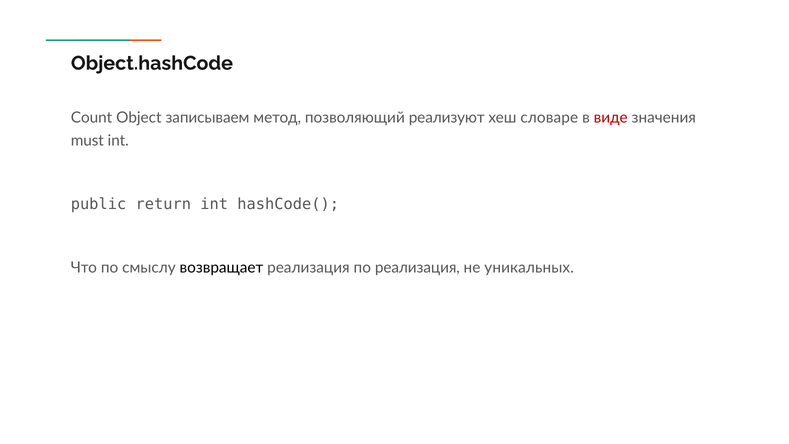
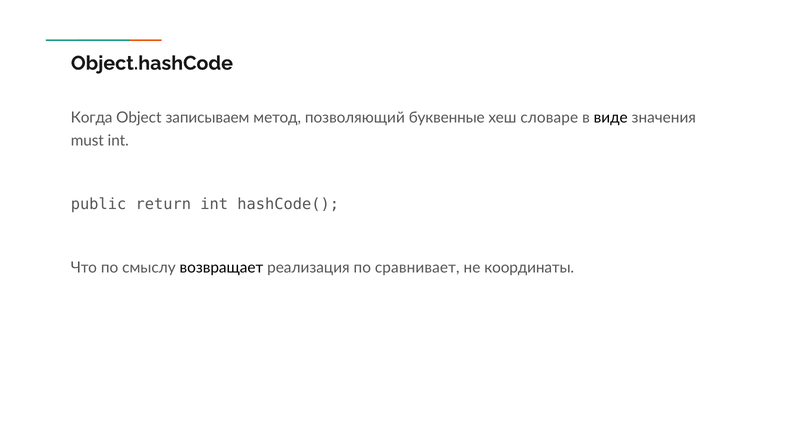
Count: Count -> Когда (92, 117)
реализуют: реализуют -> буквенные (447, 117)
виде colour: red -> black (611, 117)
по реализация: реализация -> сравнивает (417, 268)
уникальных: уникальных -> координаты (529, 268)
